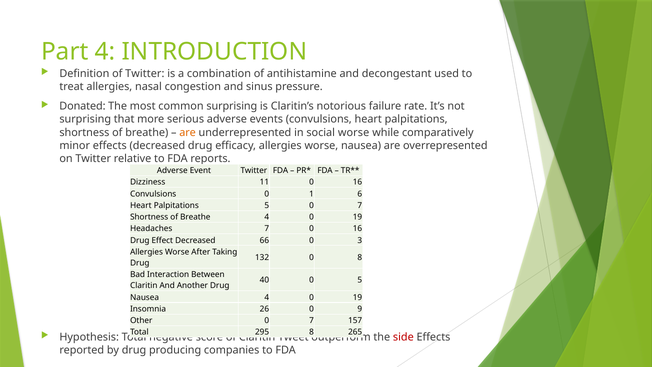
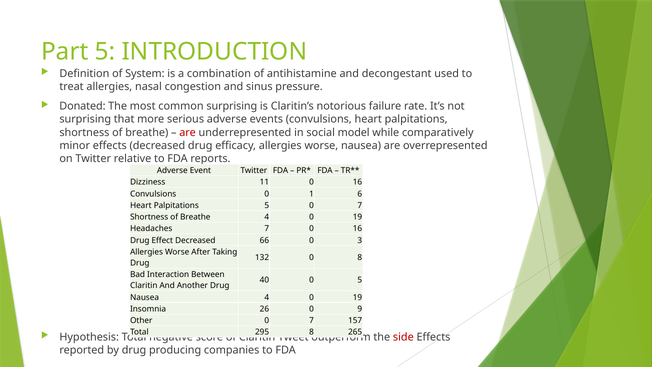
Part 4: 4 -> 5 (105, 51)
of Twitter: Twitter -> System (145, 73)
are colour: orange -> red (188, 132)
social worse: worse -> model (354, 132)
